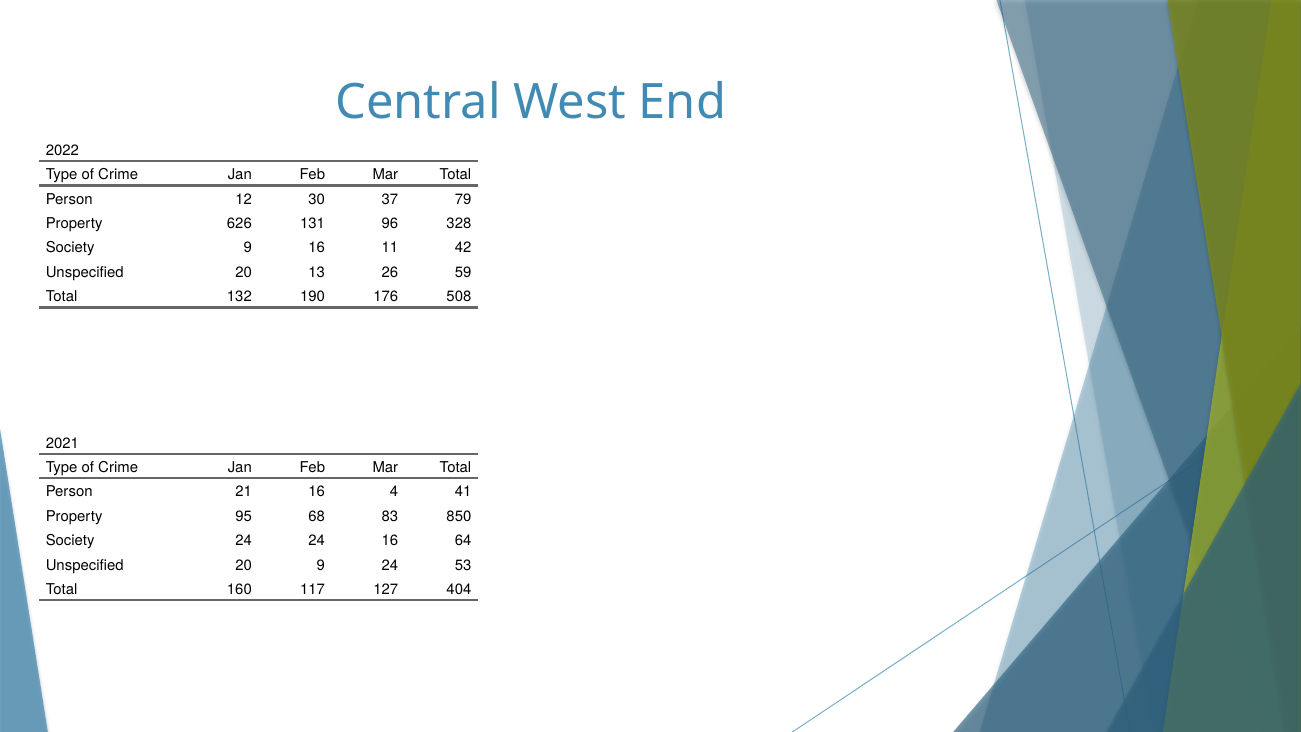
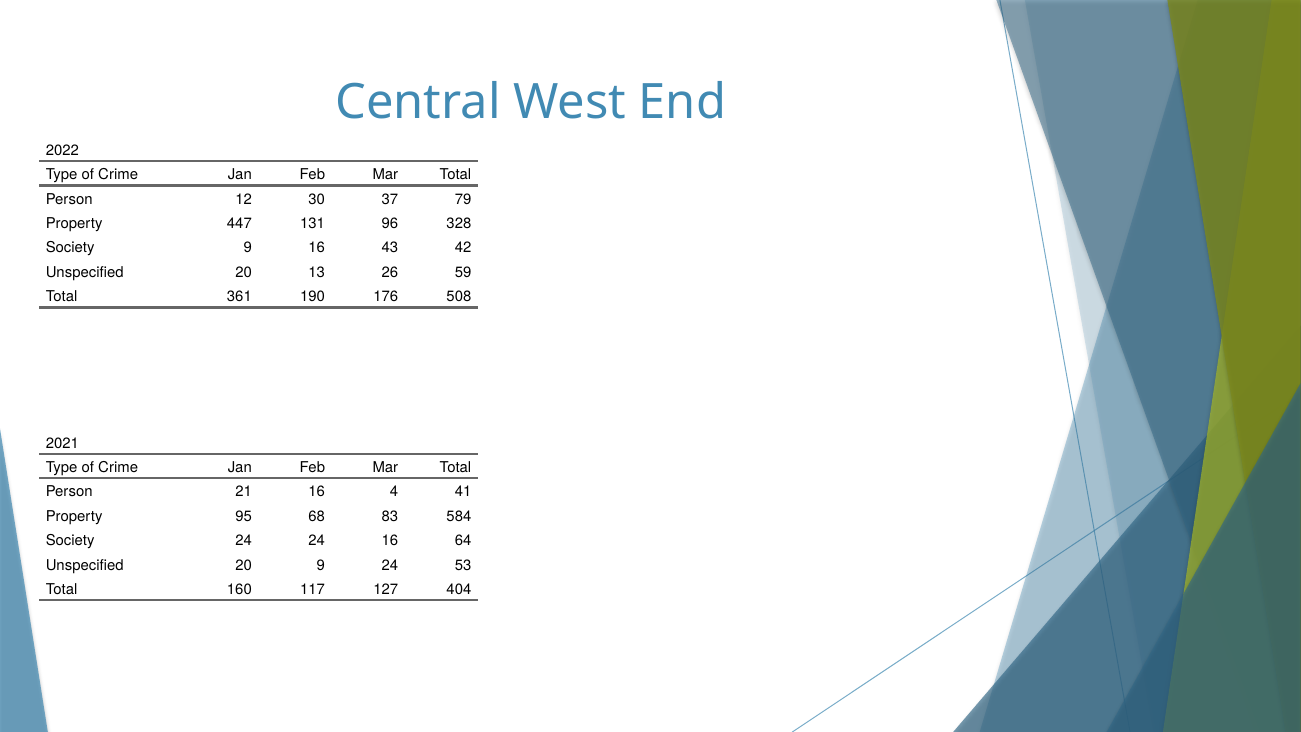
626: 626 -> 447 (239, 224)
11: 11 -> 43 (390, 248)
132: 132 -> 361 (239, 297)
850: 850 -> 584 (459, 516)
